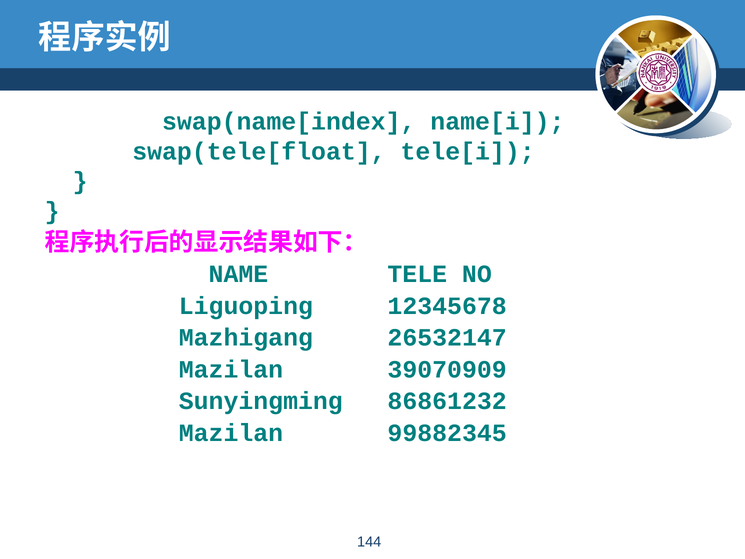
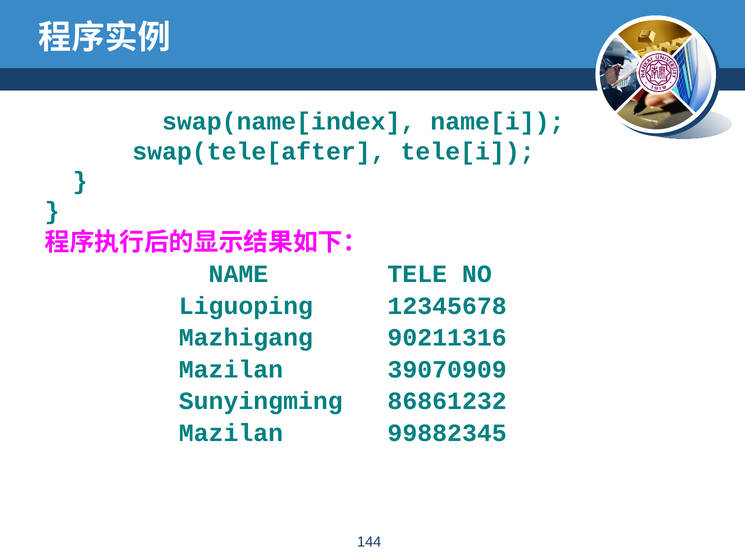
swap(tele[float: swap(tele[float -> swap(tele[after (259, 151)
26532147: 26532147 -> 90211316 (447, 338)
